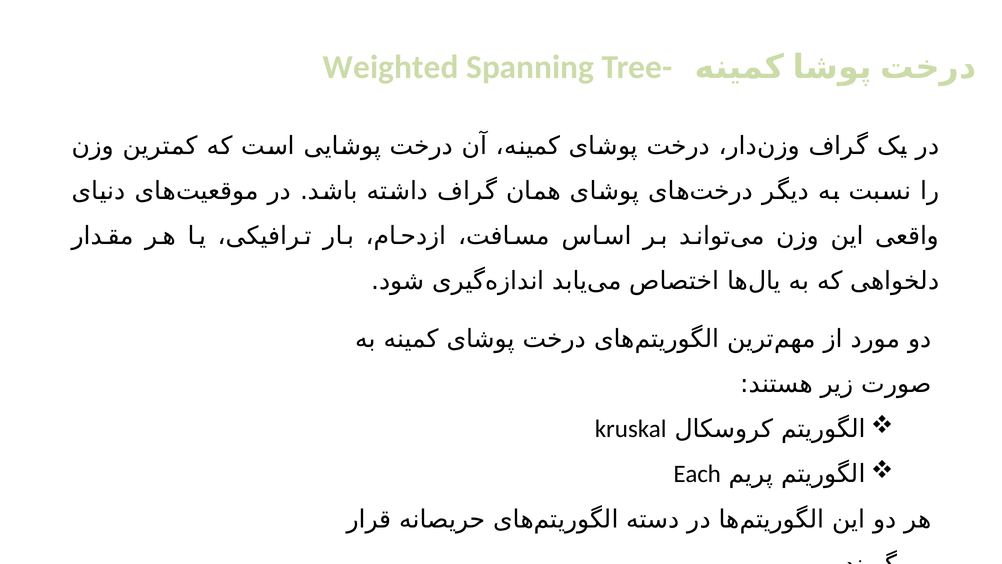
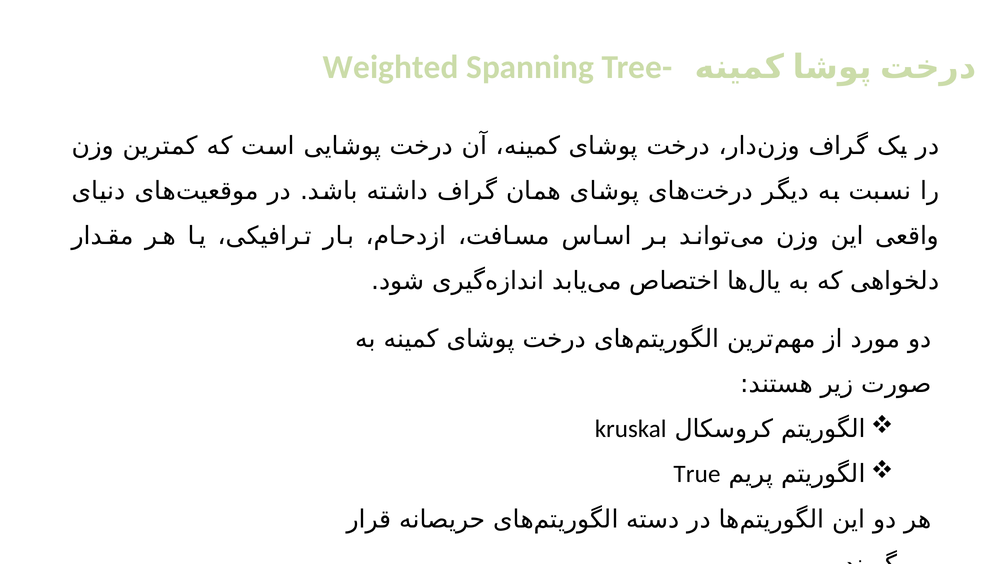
Each: Each -> True (697, 474)
